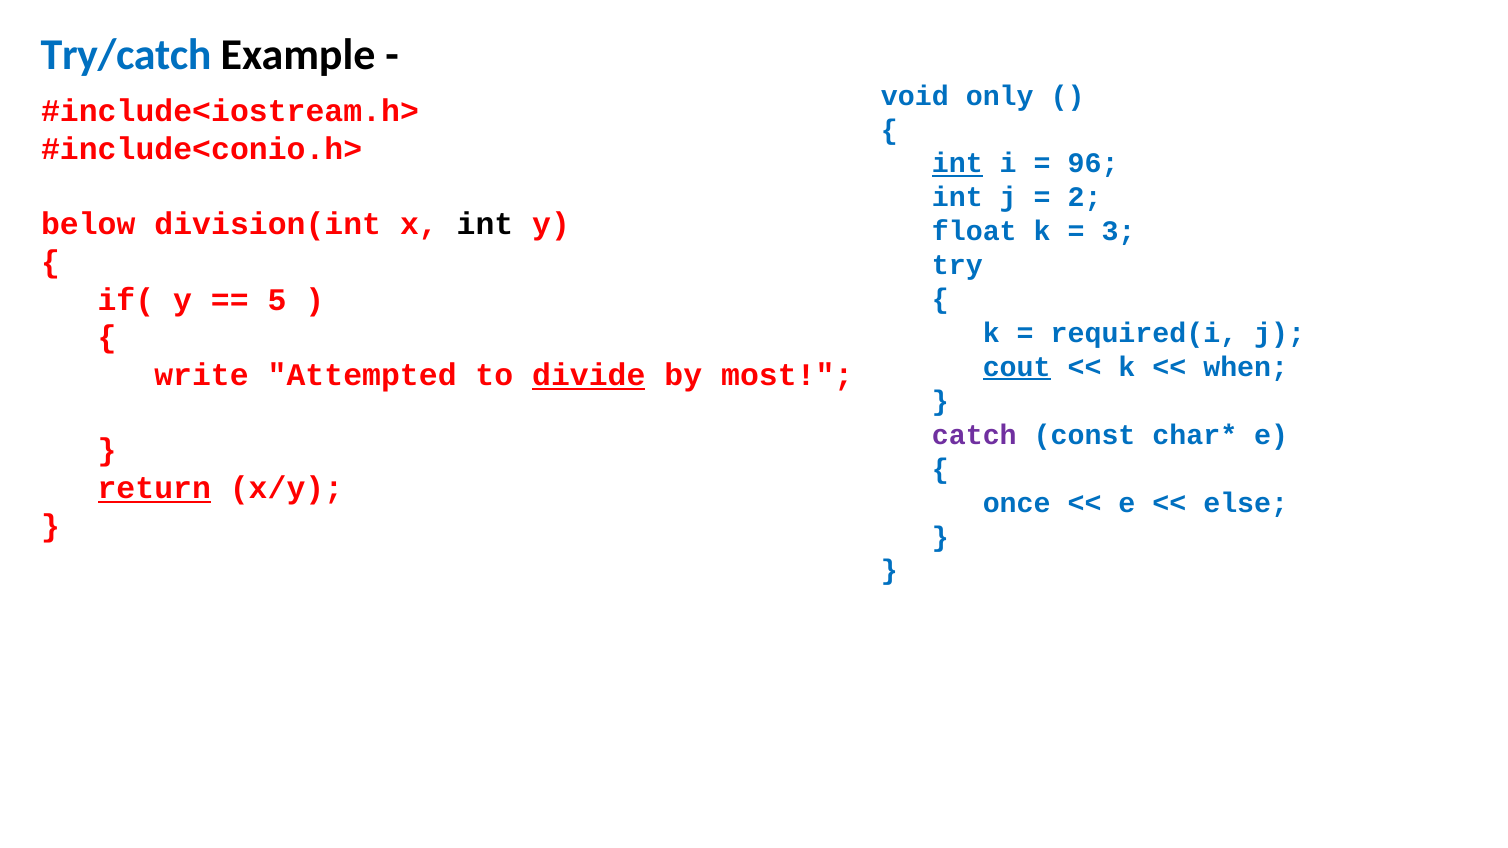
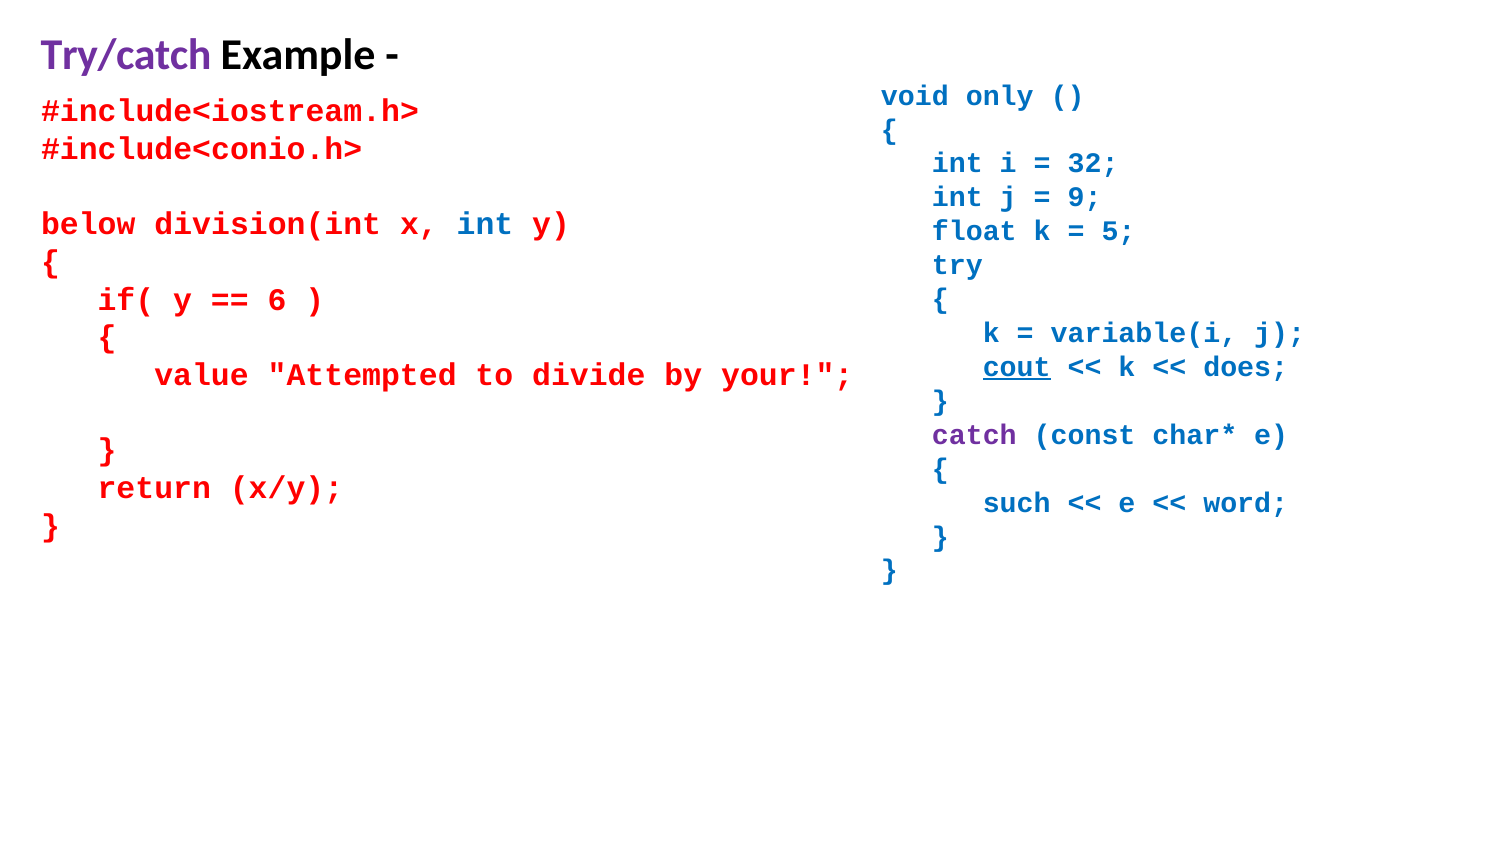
Try/catch colour: blue -> purple (126, 55)
int underline: present -> none (957, 164)
96: 96 -> 32 (1093, 164)
2: 2 -> 9 (1085, 198)
int colour: black -> blue (485, 224)
3: 3 -> 5 (1118, 232)
5: 5 -> 6 (277, 300)
required(i: required(i -> variable(i (1144, 333)
when: when -> does (1246, 367)
write: write -> value (201, 375)
divide underline: present -> none (589, 375)
most: most -> your (787, 375)
return underline: present -> none (154, 488)
once: once -> such (1017, 503)
else: else -> word (1246, 503)
